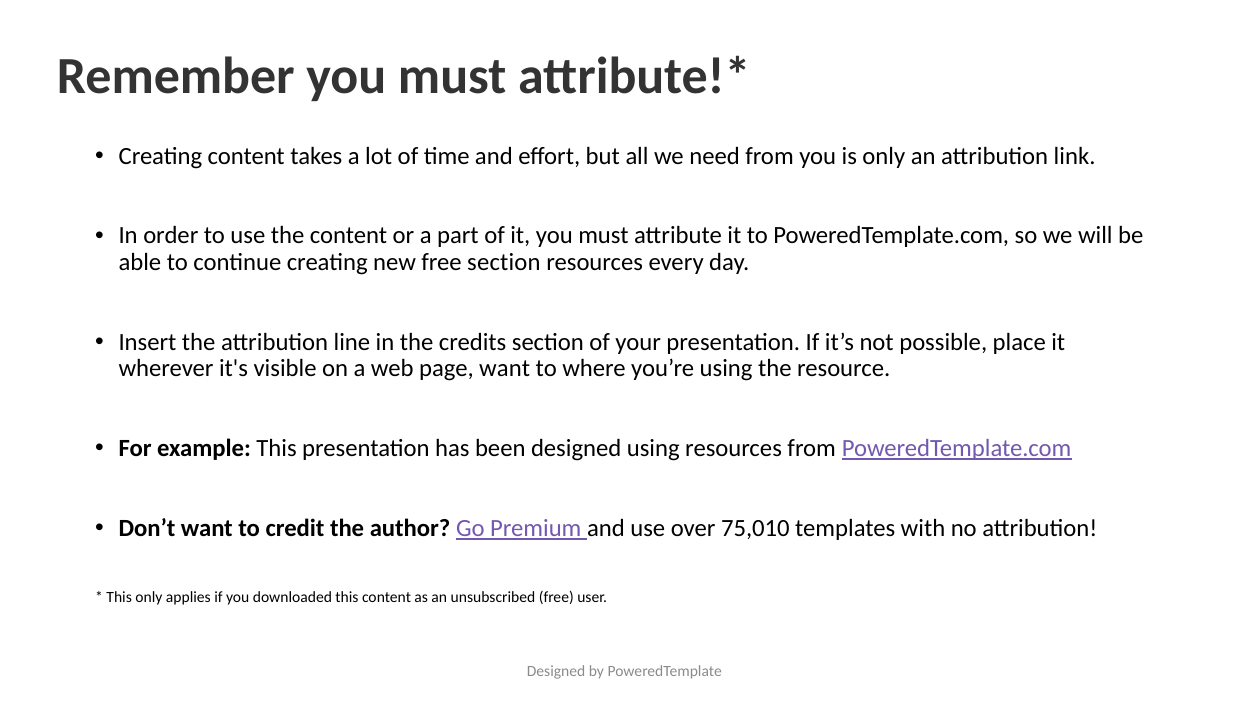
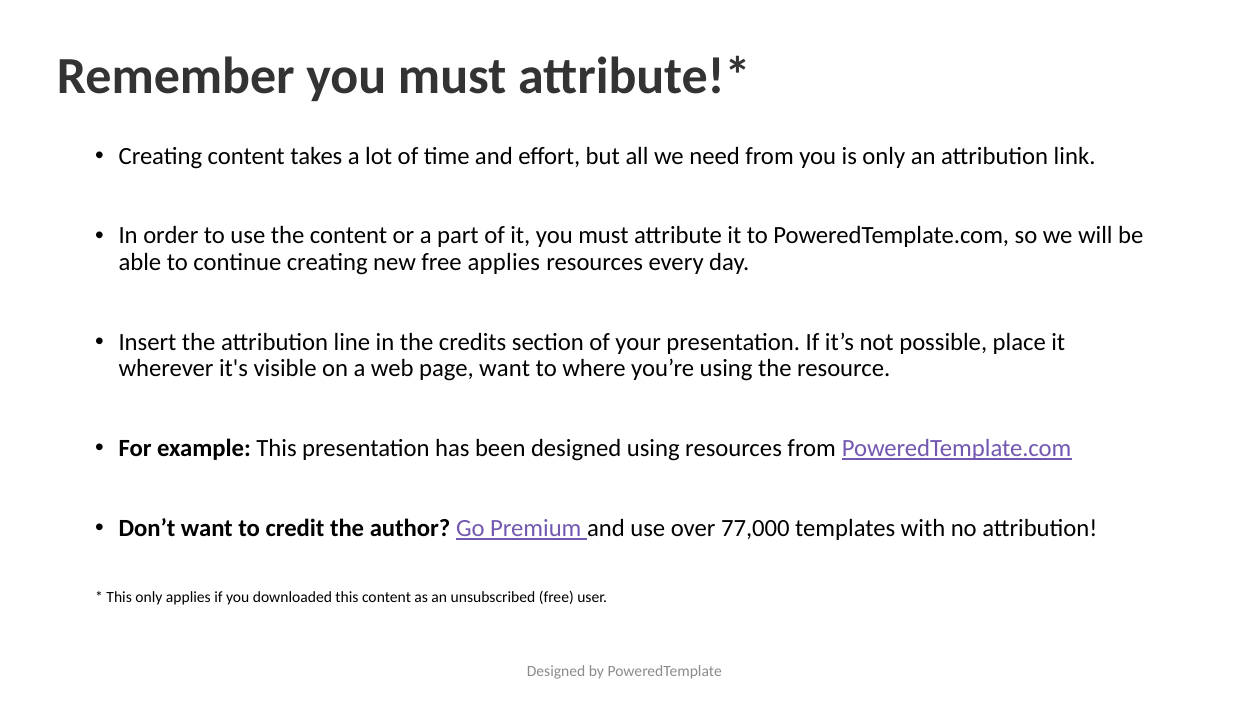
free section: section -> applies (504, 262)
75,010: 75,010 -> 77,000 (755, 528)
